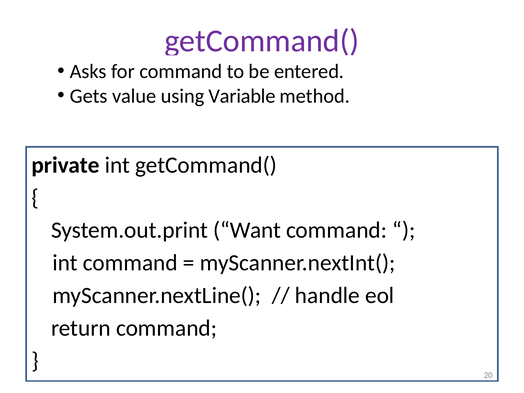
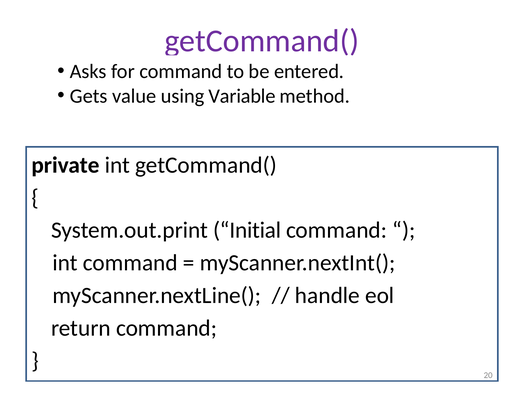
Want: Want -> Initial (247, 230)
